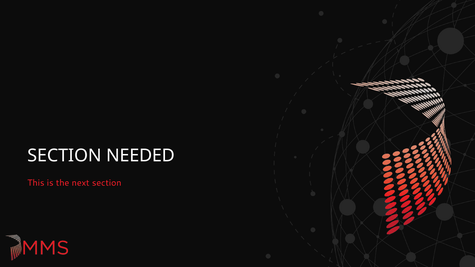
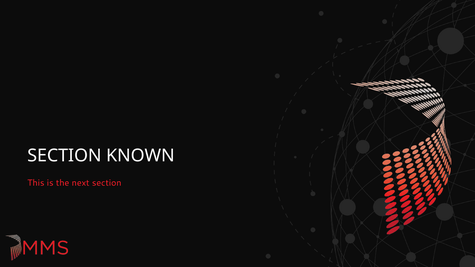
NEEDED: NEEDED -> KNOWN (140, 156)
